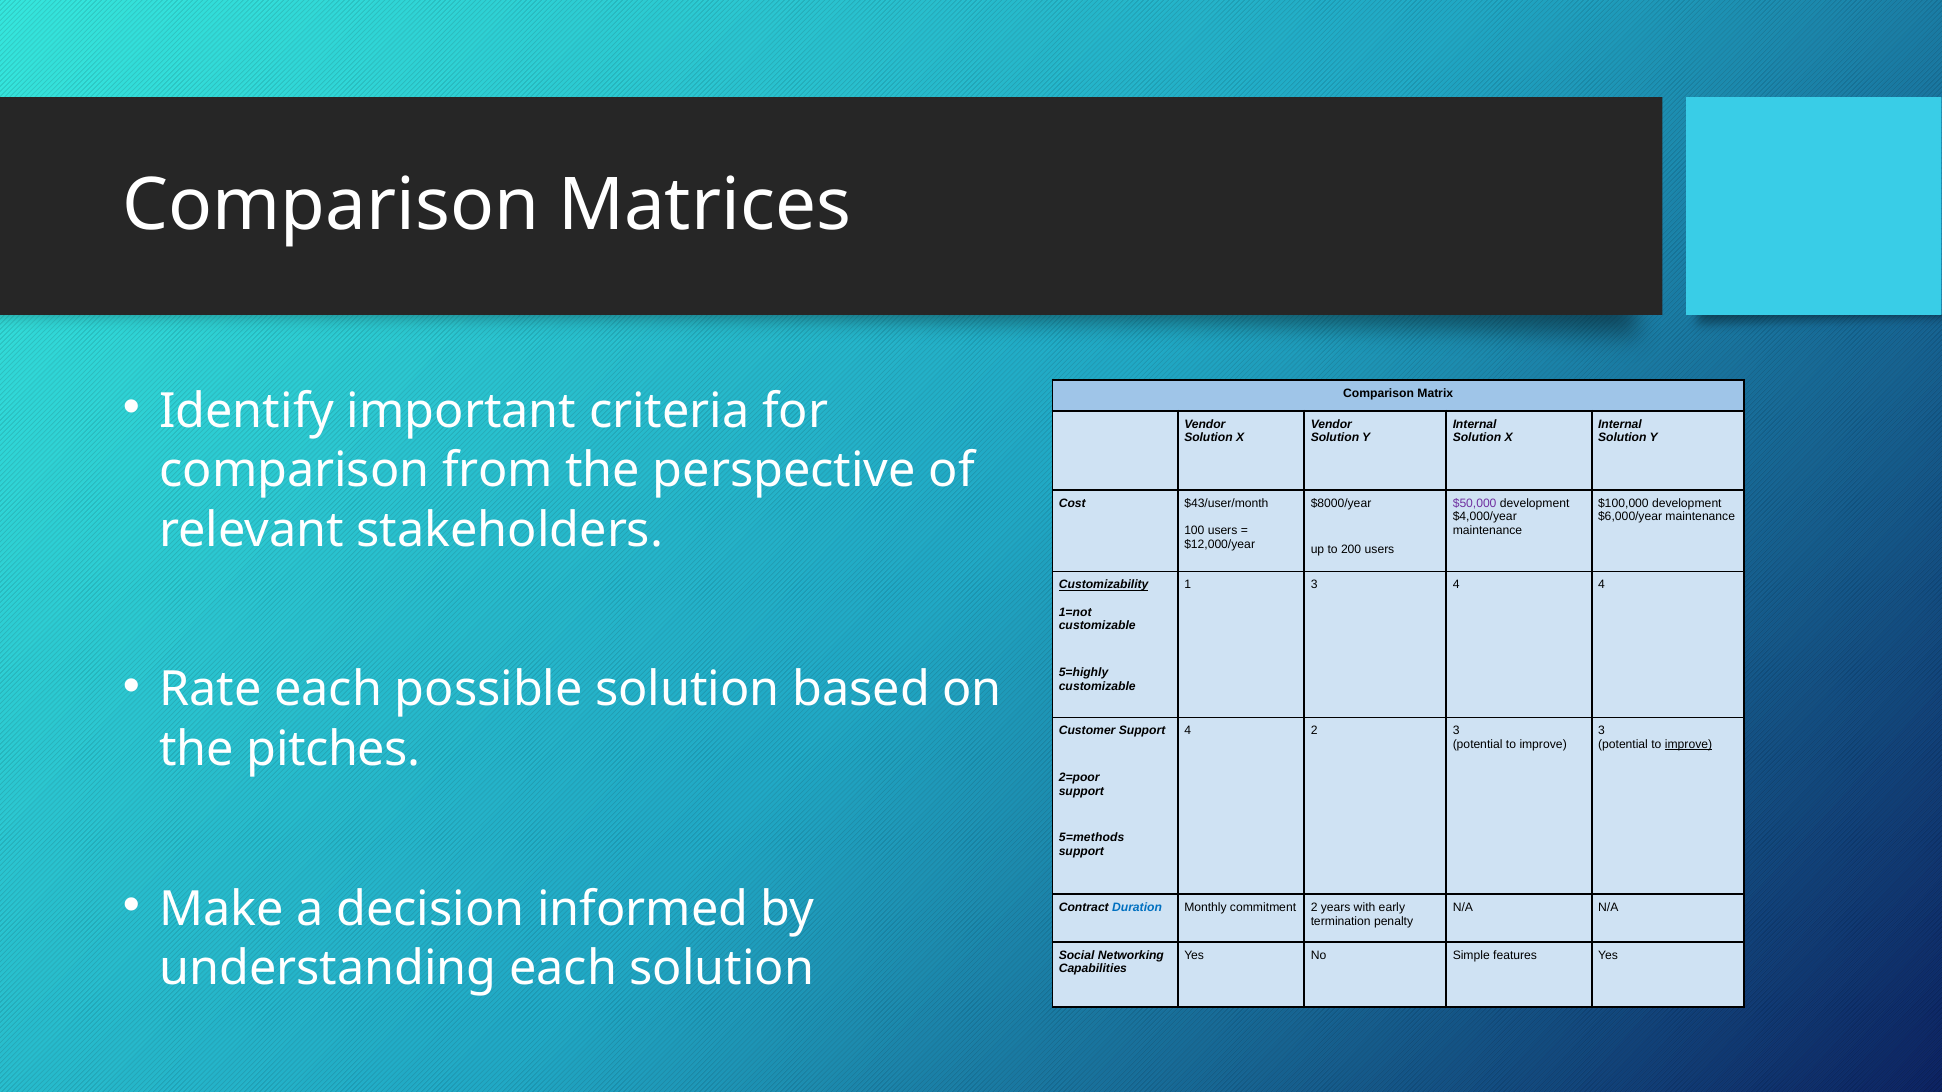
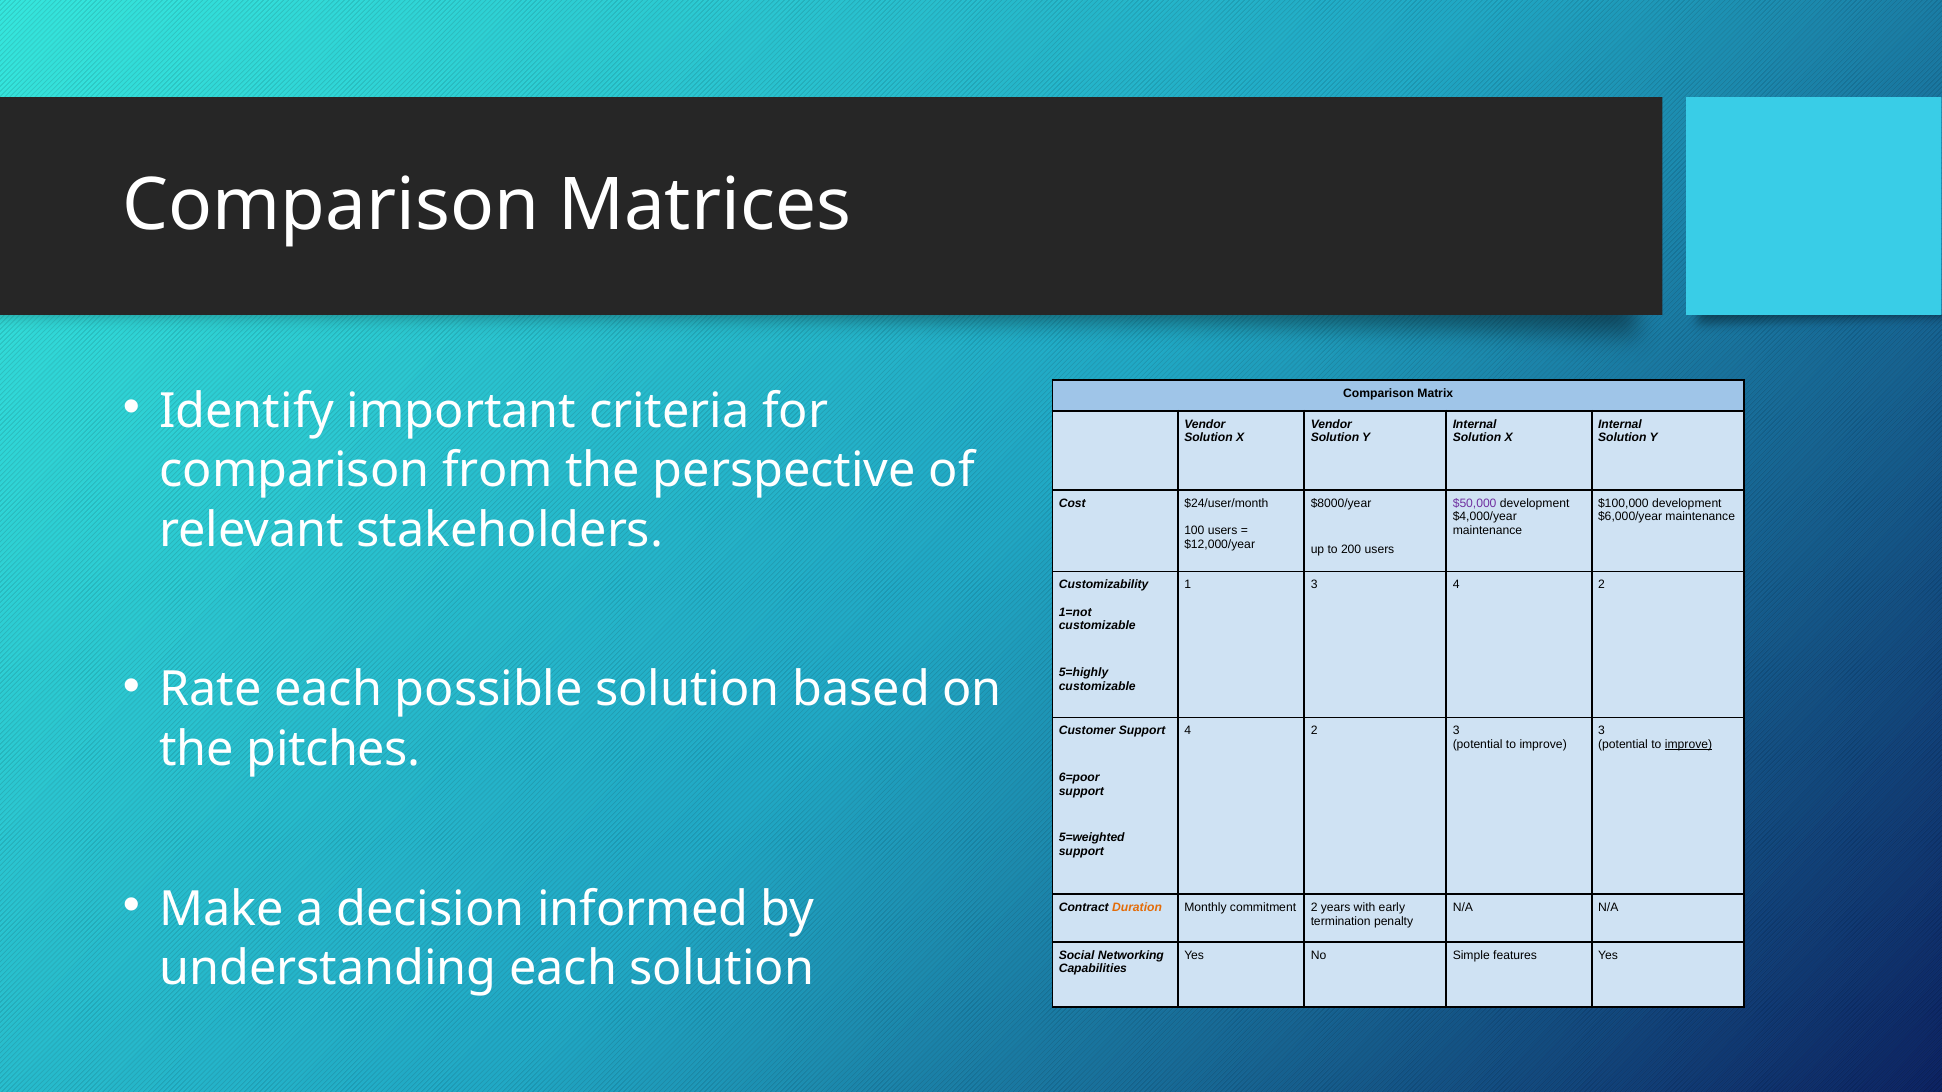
$43/user/month: $43/user/month -> $24/user/month (1226, 503)
Customizability underline: present -> none (1104, 585)
3 4 4: 4 -> 2 (1602, 585)
2=poor: 2=poor -> 6=poor (1079, 778)
5=methods: 5=methods -> 5=weighted (1092, 838)
Duration colour: blue -> orange (1137, 908)
